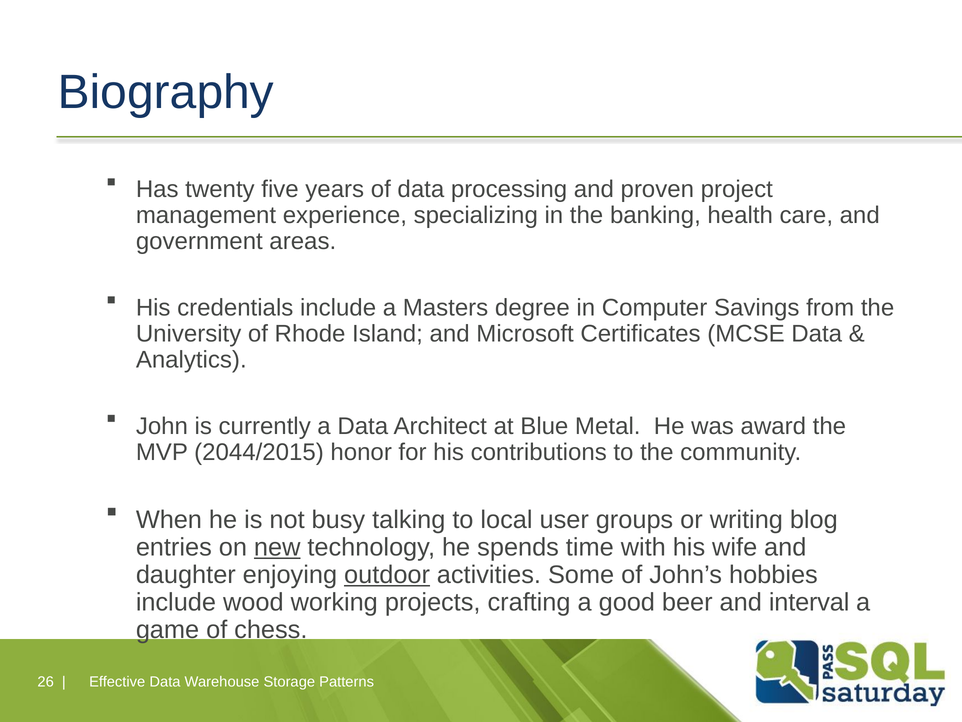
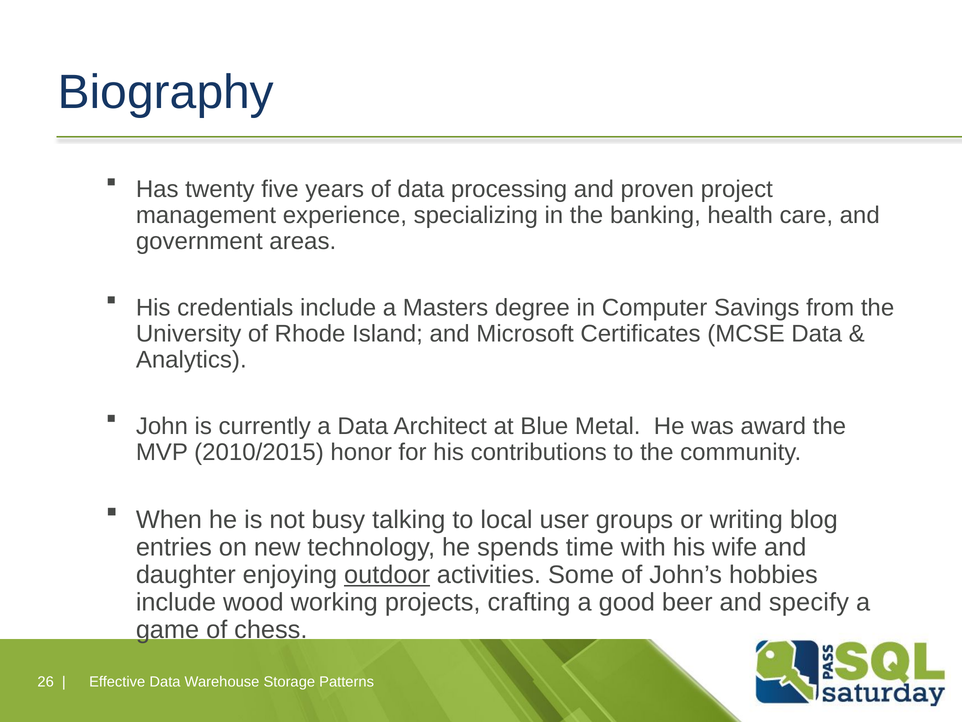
2044/2015: 2044/2015 -> 2010/2015 (259, 452)
new underline: present -> none (277, 547)
interval: interval -> specify (809, 602)
